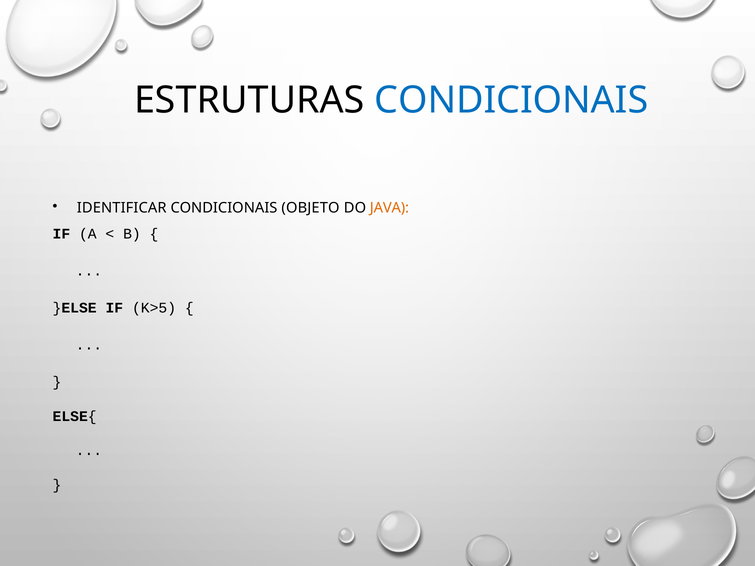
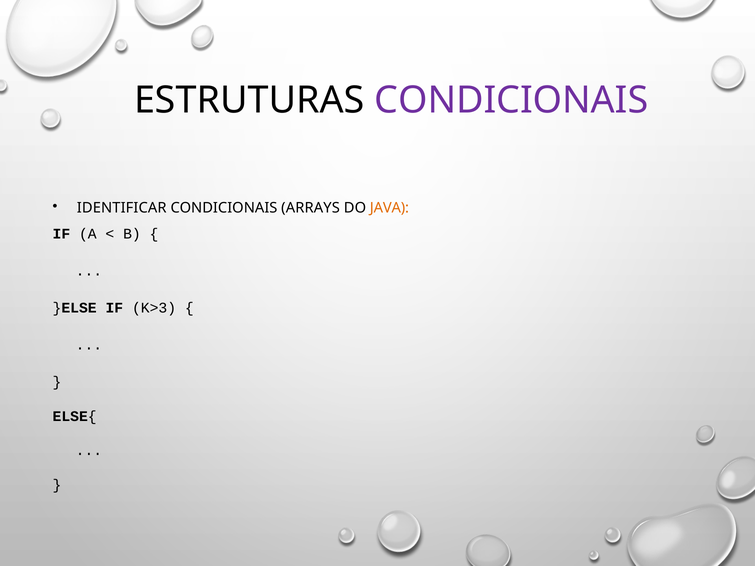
CONDICIONAIS colour: blue -> purple (511, 101)
OBJETO: OBJETO -> ARRAYS (311, 208)
K>5: K>5 -> K>3 (154, 308)
